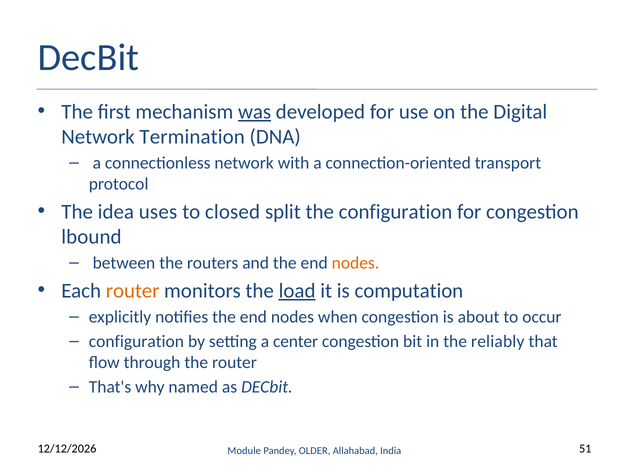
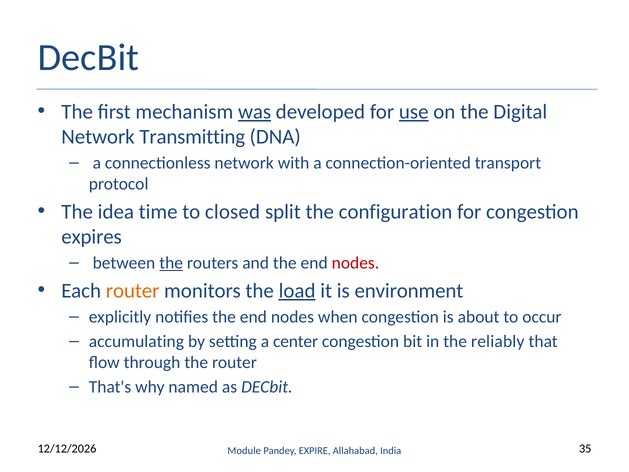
use underline: none -> present (414, 112)
Termination: Termination -> Transmitting (192, 137)
uses: uses -> time (158, 211)
lbound: lbound -> expires (92, 237)
the underline: none -> present (171, 263)
nodes colour: orange -> red (355, 263)
computation: computation -> environment (409, 290)
configuration: configuration -> accumulating (136, 341)
OLDER: OLDER -> EXPIRE (315, 451)
51: 51 -> 35 (585, 449)
